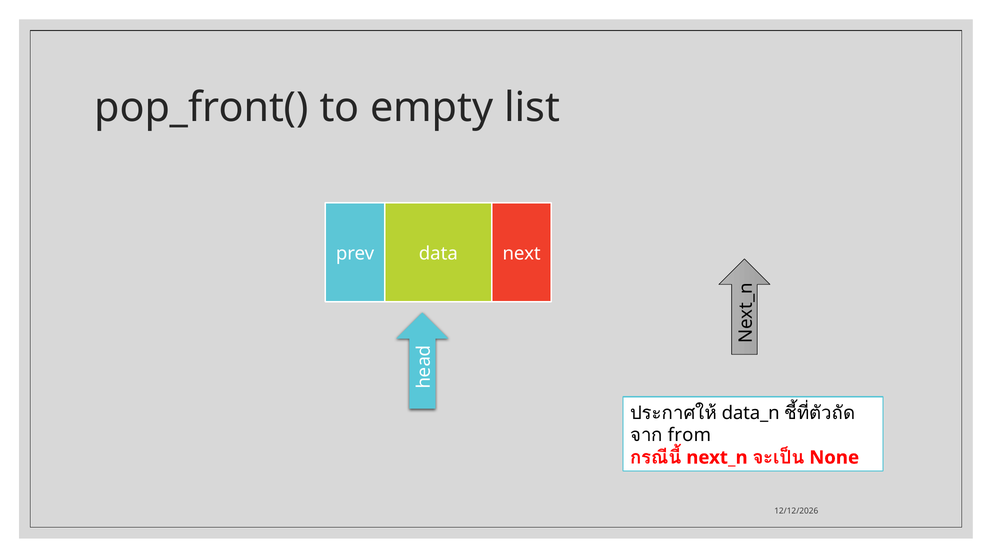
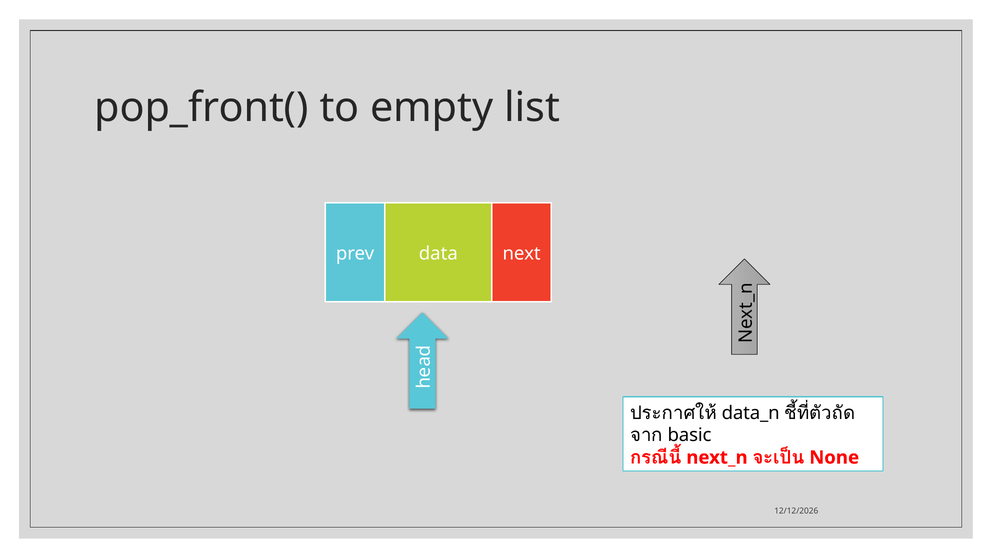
from: from -> basic (690, 435)
